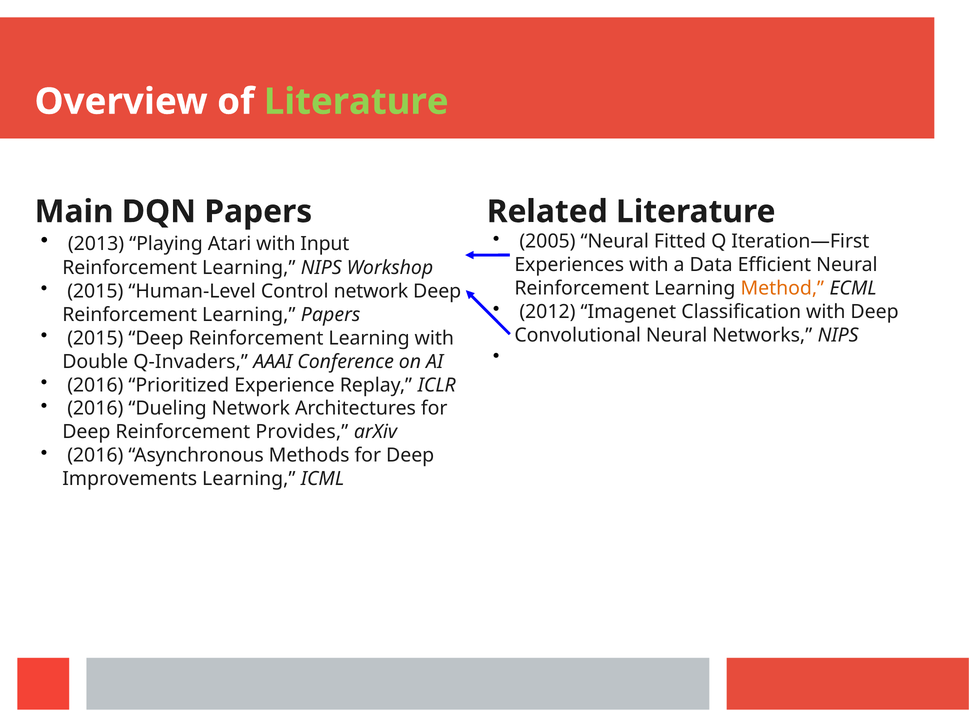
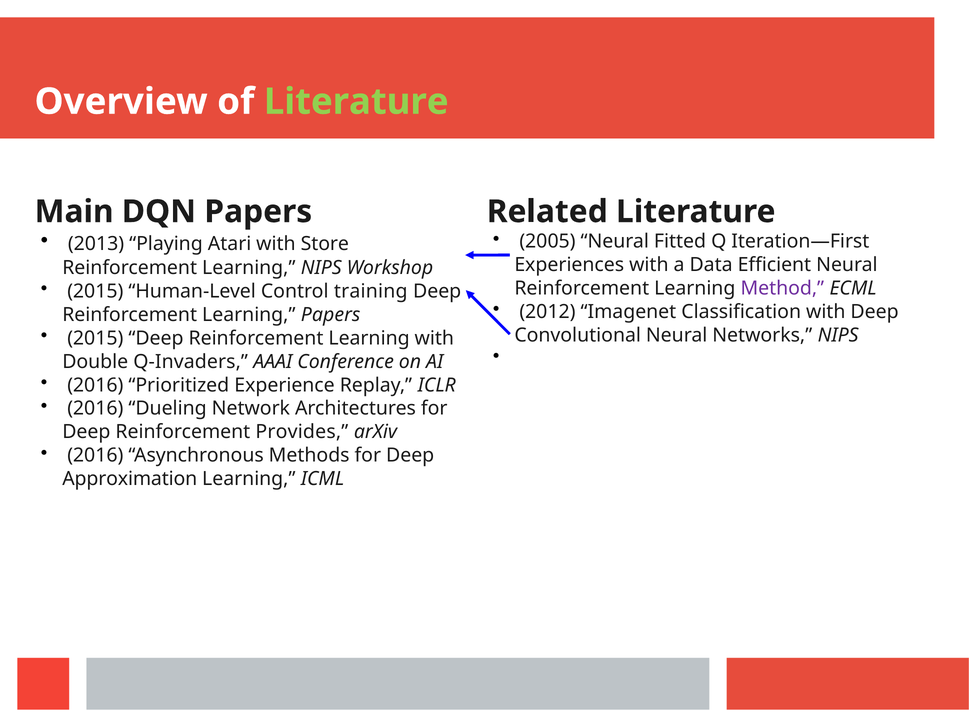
Input: Input -> Store (325, 244)
Method colour: orange -> purple (782, 288)
Control network: network -> training (371, 291)
Improvements: Improvements -> Approximation (130, 479)
